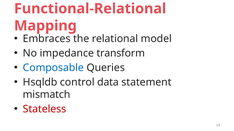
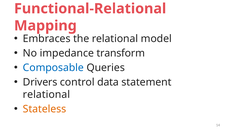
Hsqldb: Hsqldb -> Drivers (40, 83)
mismatch: mismatch -> relational (46, 95)
Stateless colour: red -> orange (45, 110)
